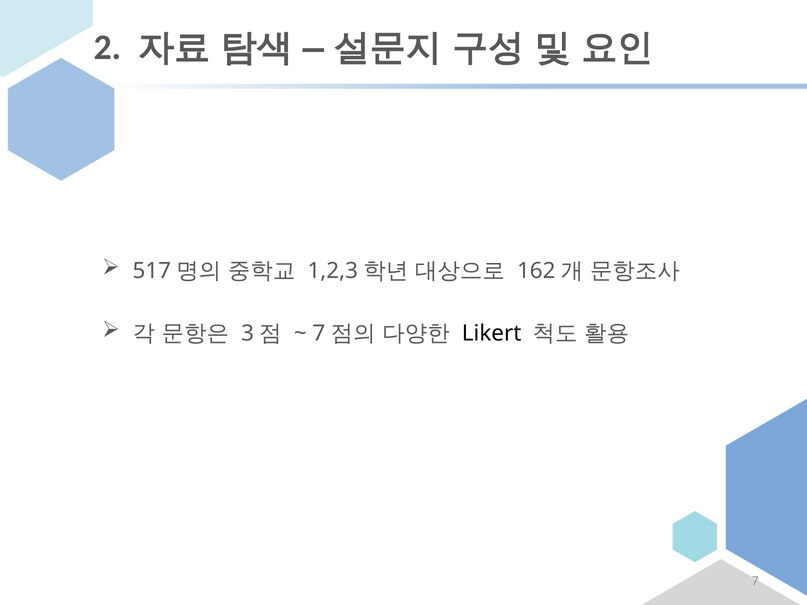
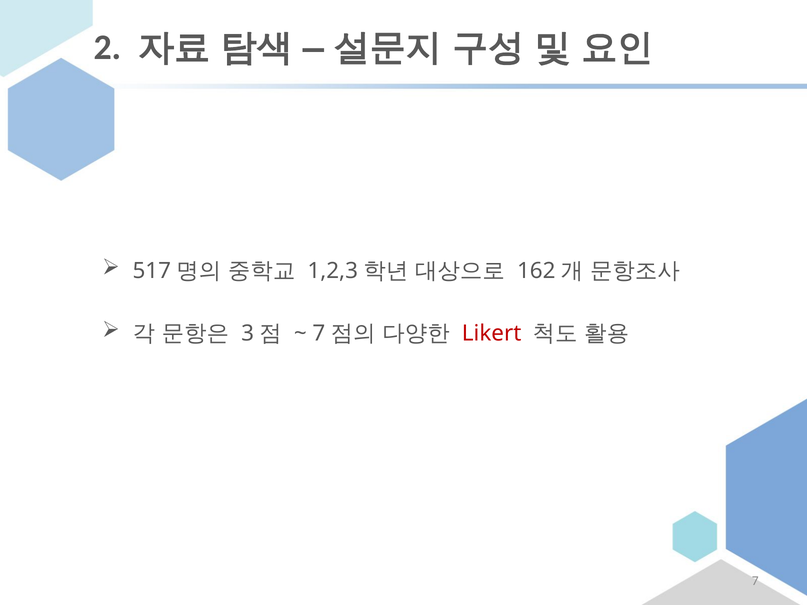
Likert colour: black -> red (492, 334)
